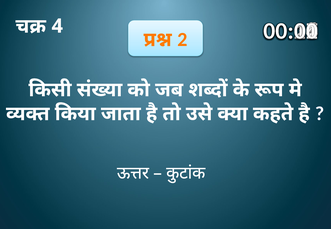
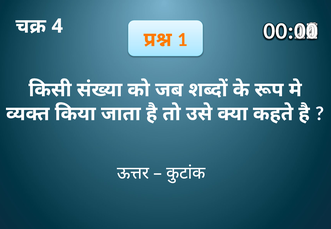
2: 2 -> 1 (182, 40)
